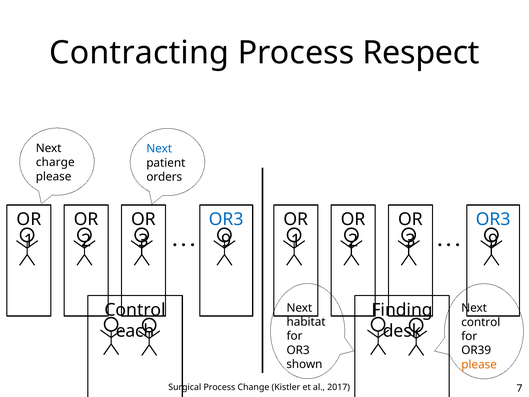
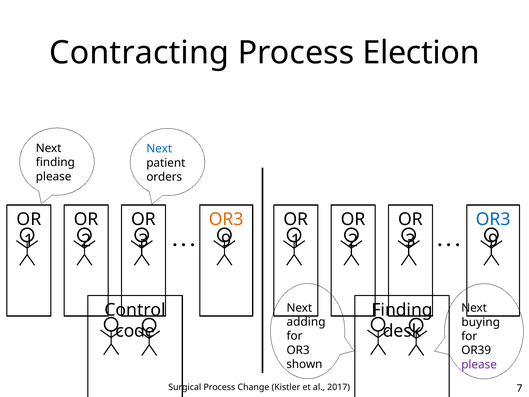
Respect: Respect -> Election (421, 53)
charge: charge -> finding (55, 162)
OR3 colour: blue -> orange (226, 219)
habitat: habitat -> adding (306, 322)
control: control -> buying (481, 322)
each: each -> code (135, 331)
please colour: orange -> purple (479, 364)
